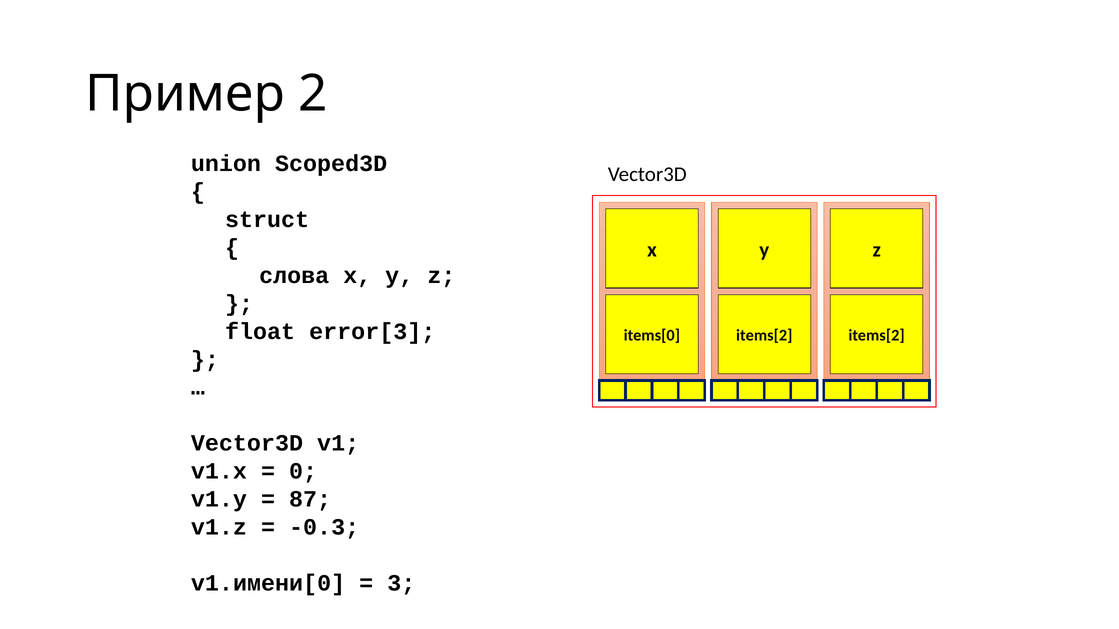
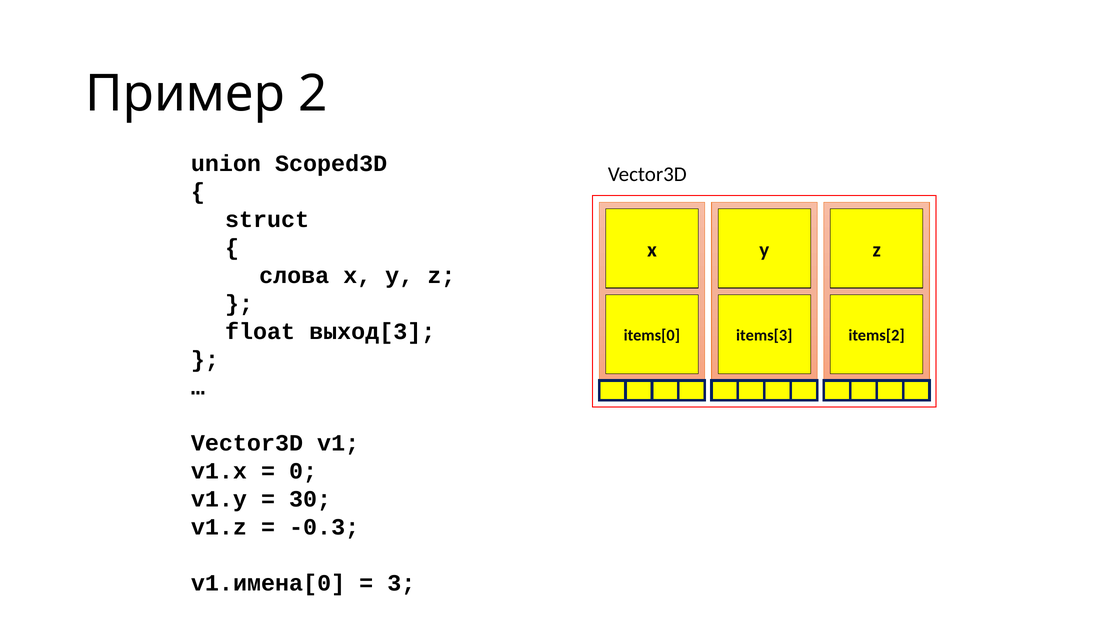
error[3: error[3 -> выход[3 (372, 332)
items[2: items[2 -> items[3 (764, 336)
87: 87 -> 30 (310, 500)
v1.имени[0: v1.имени[0 -> v1.имена[0 (268, 583)
